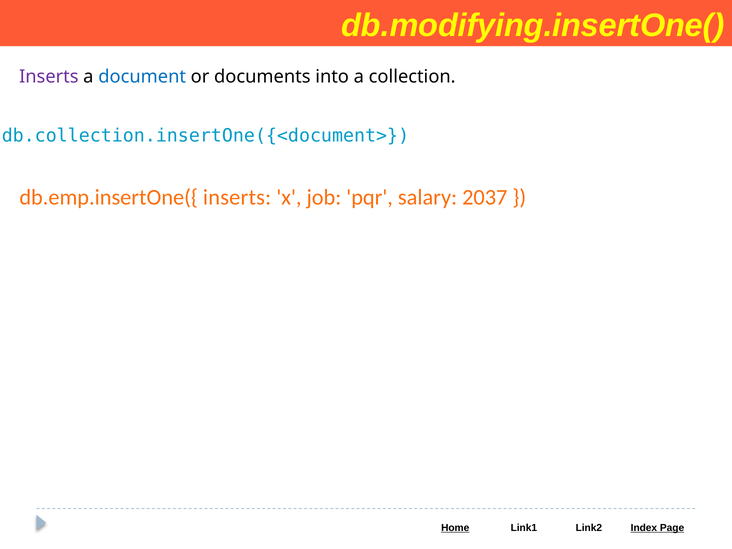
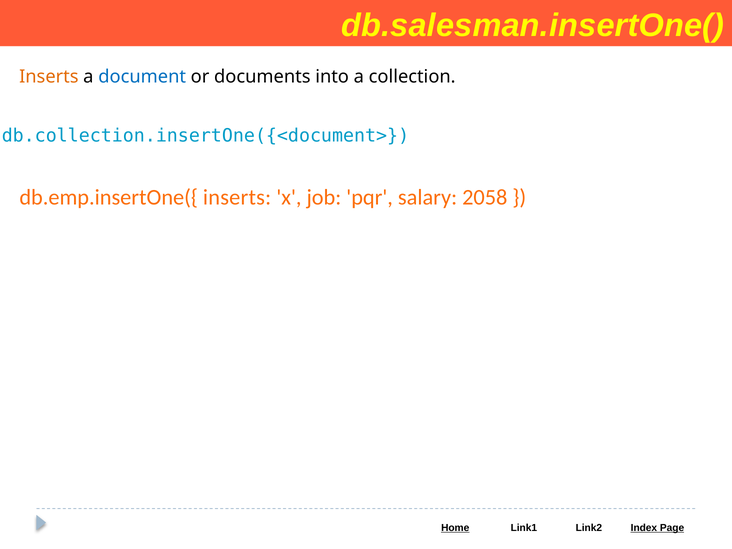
db.modifying.insertOne(: db.modifying.insertOne( -> db.salesman.insertOne( (533, 25)
Inserts colour: purple -> orange (49, 77)
2037: 2037 -> 2058 (485, 197)
